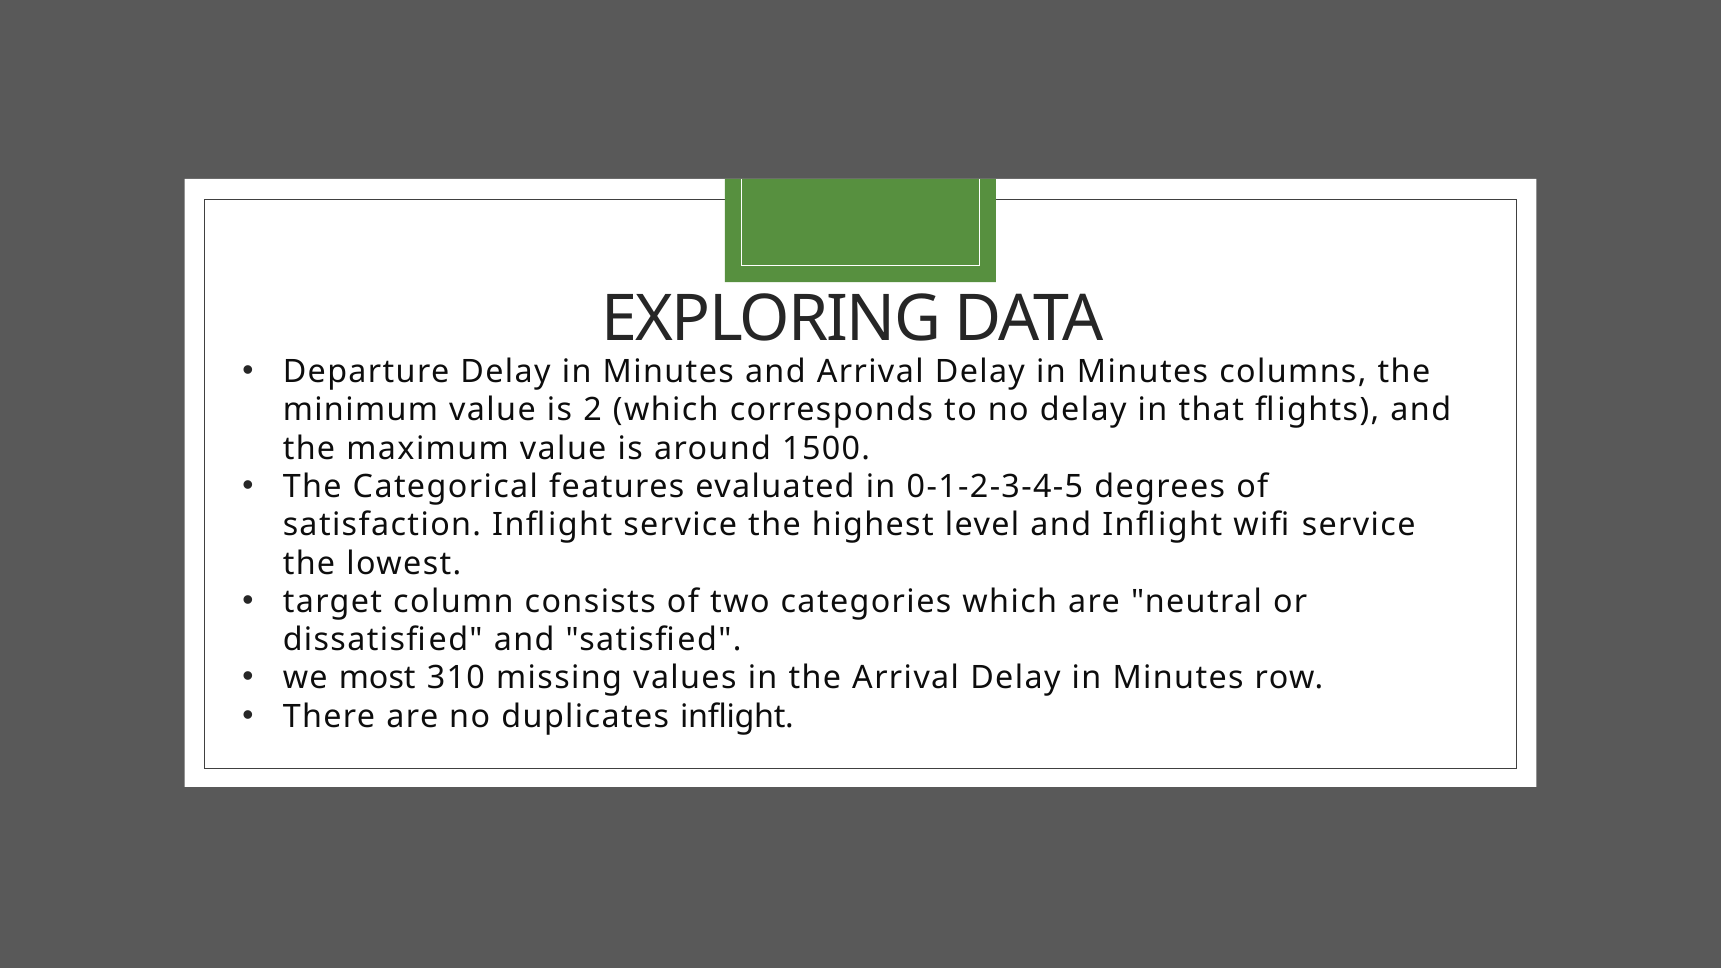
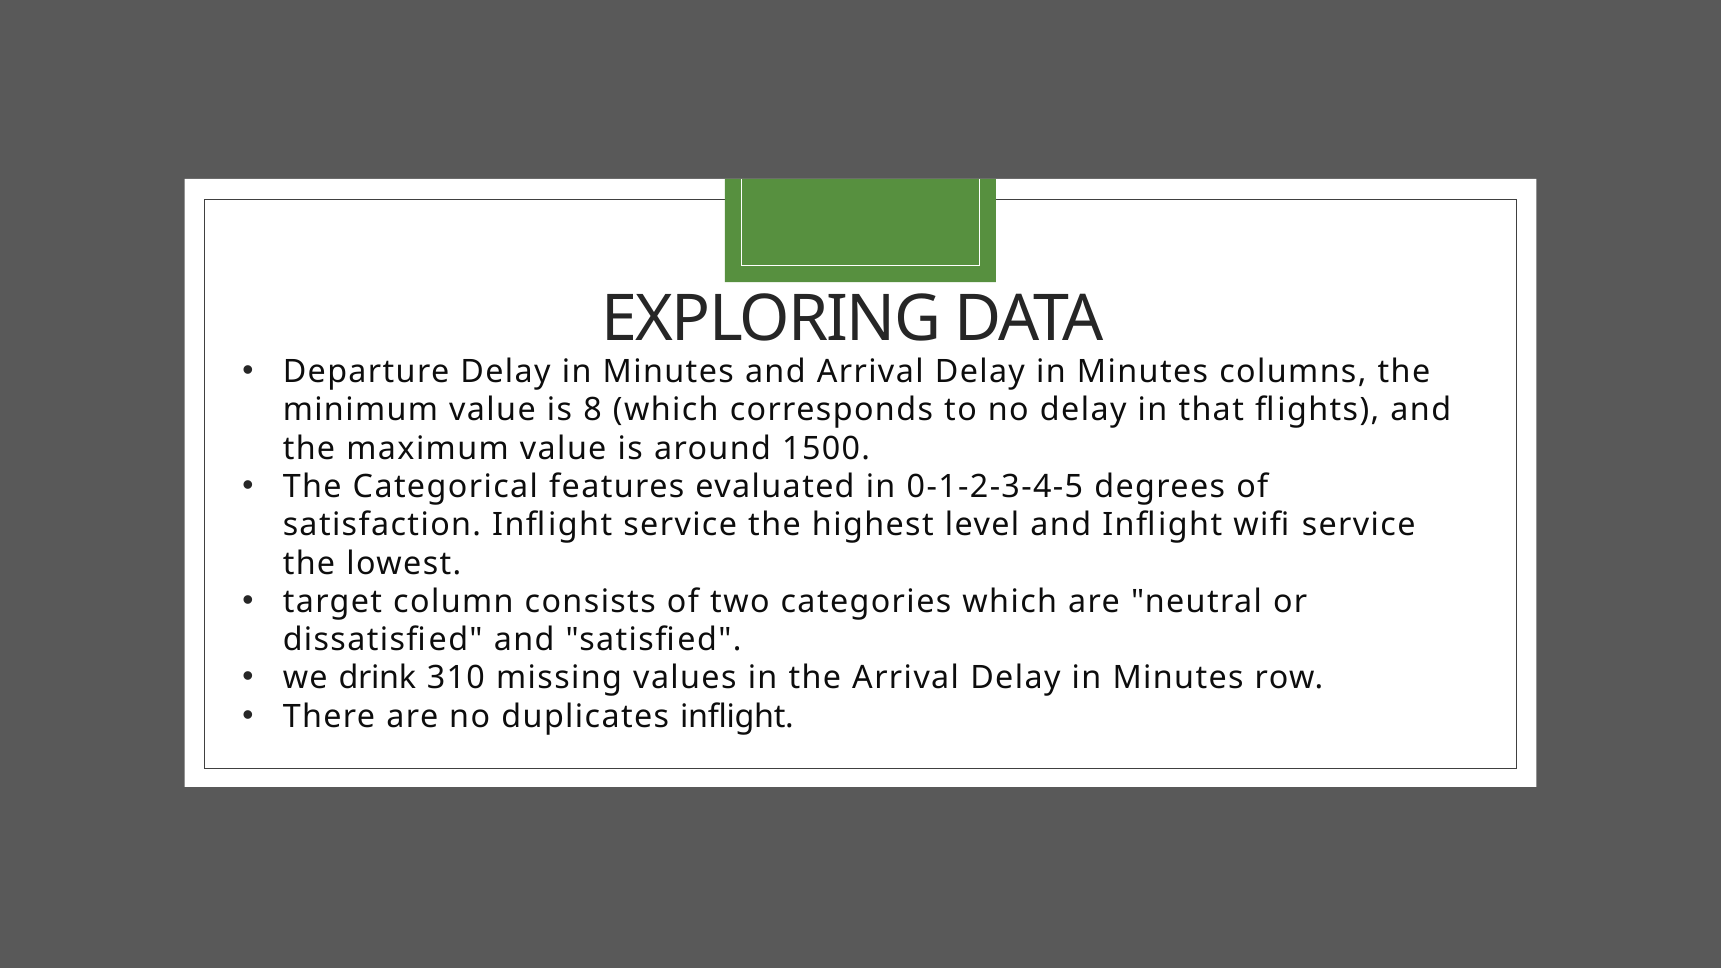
2: 2 -> 8 (593, 410)
most: most -> drink (377, 678)
